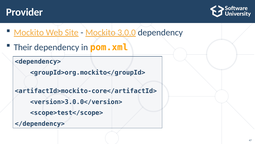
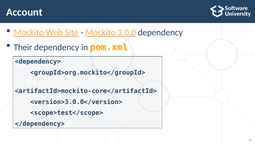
Provider: Provider -> Account (24, 12)
